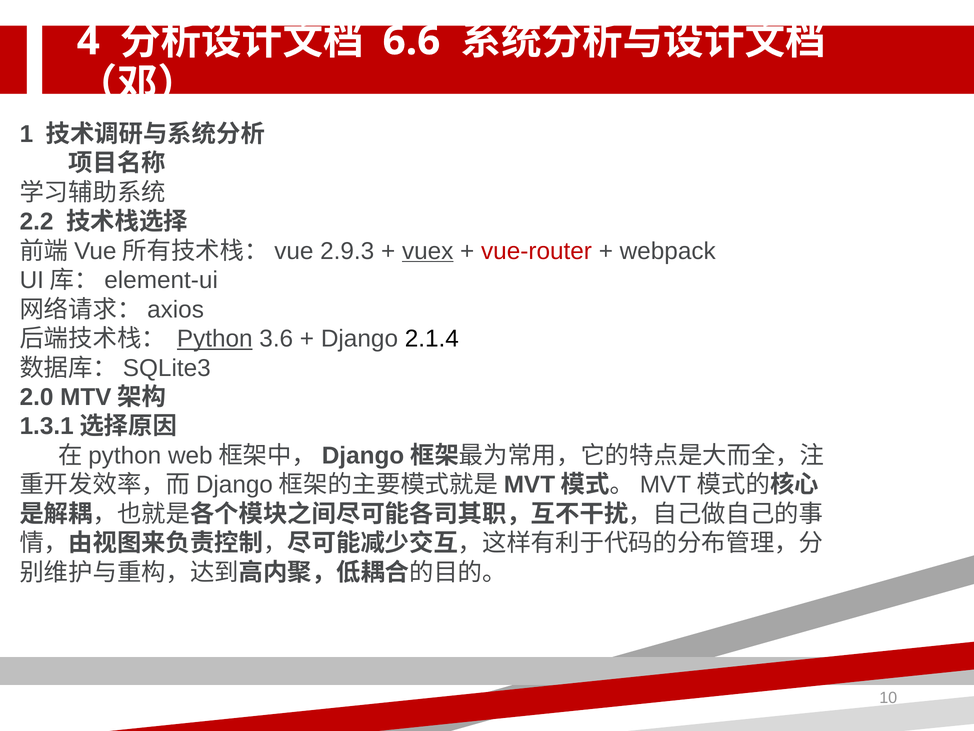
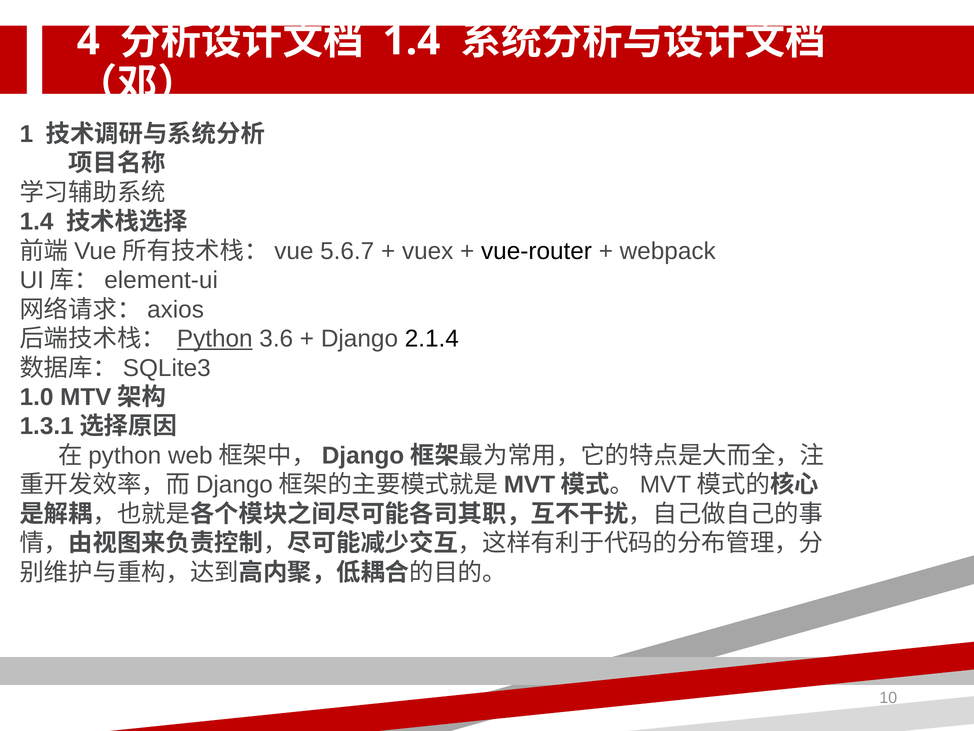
6.6: 6.6 -> 1.4 (411, 41)
2.2: 2.2 -> 1.4 (37, 222)
2.9.3: 2.9.3 -> 5.6.7 (347, 251)
vuex underline: present -> none (428, 251)
vue-router colour: red -> black (537, 251)
2.0: 2.0 -> 1.0 (37, 397)
